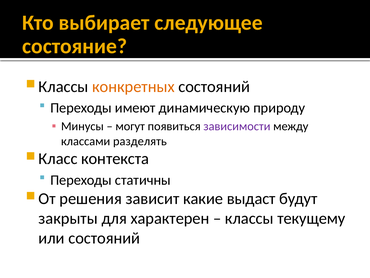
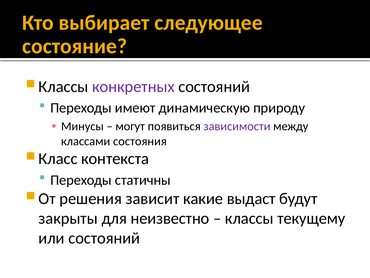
конкретных colour: orange -> purple (133, 87)
разделять: разделять -> состояния (140, 141)
характерен: характерен -> неизвестно (170, 218)
